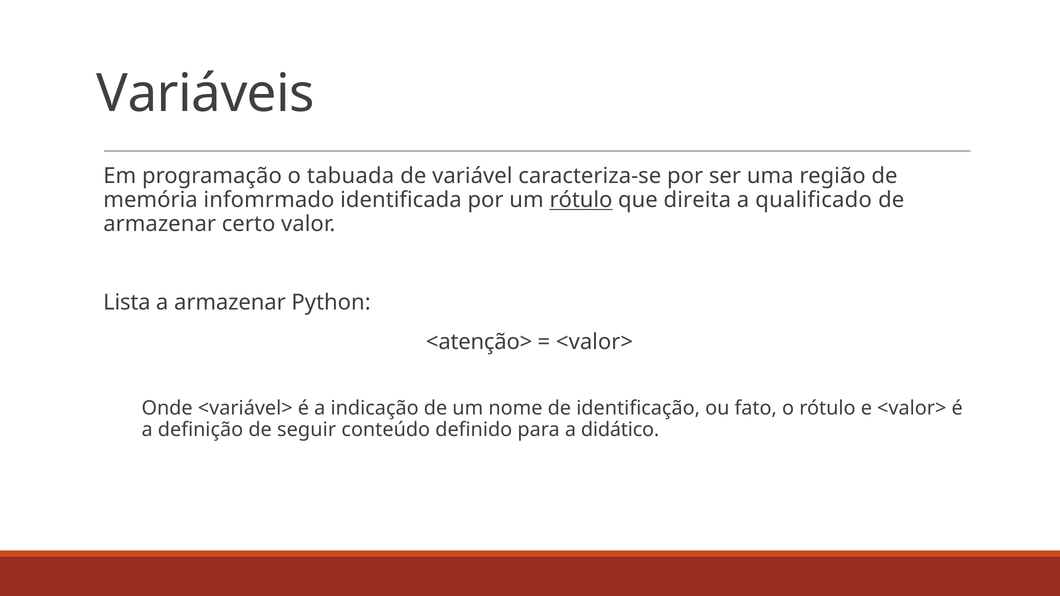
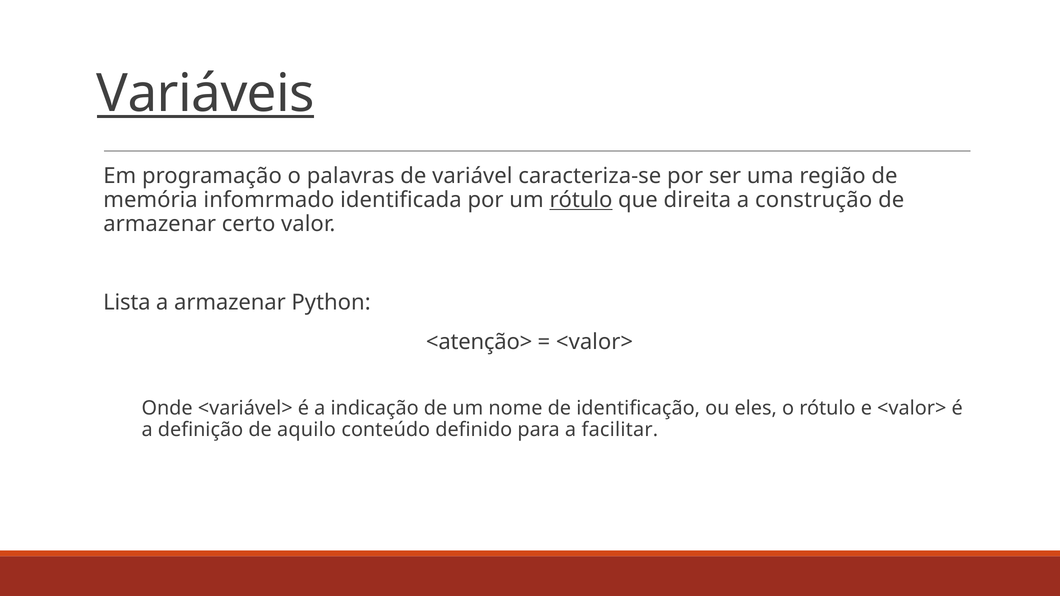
Variáveis underline: none -> present (206, 94)
tabuada: tabuada -> palavras (351, 176)
qualificado: qualificado -> construção (814, 200)
fato: fato -> eles (756, 409)
seguir: seguir -> aquilo (307, 430)
didático: didático -> facilitar (620, 430)
